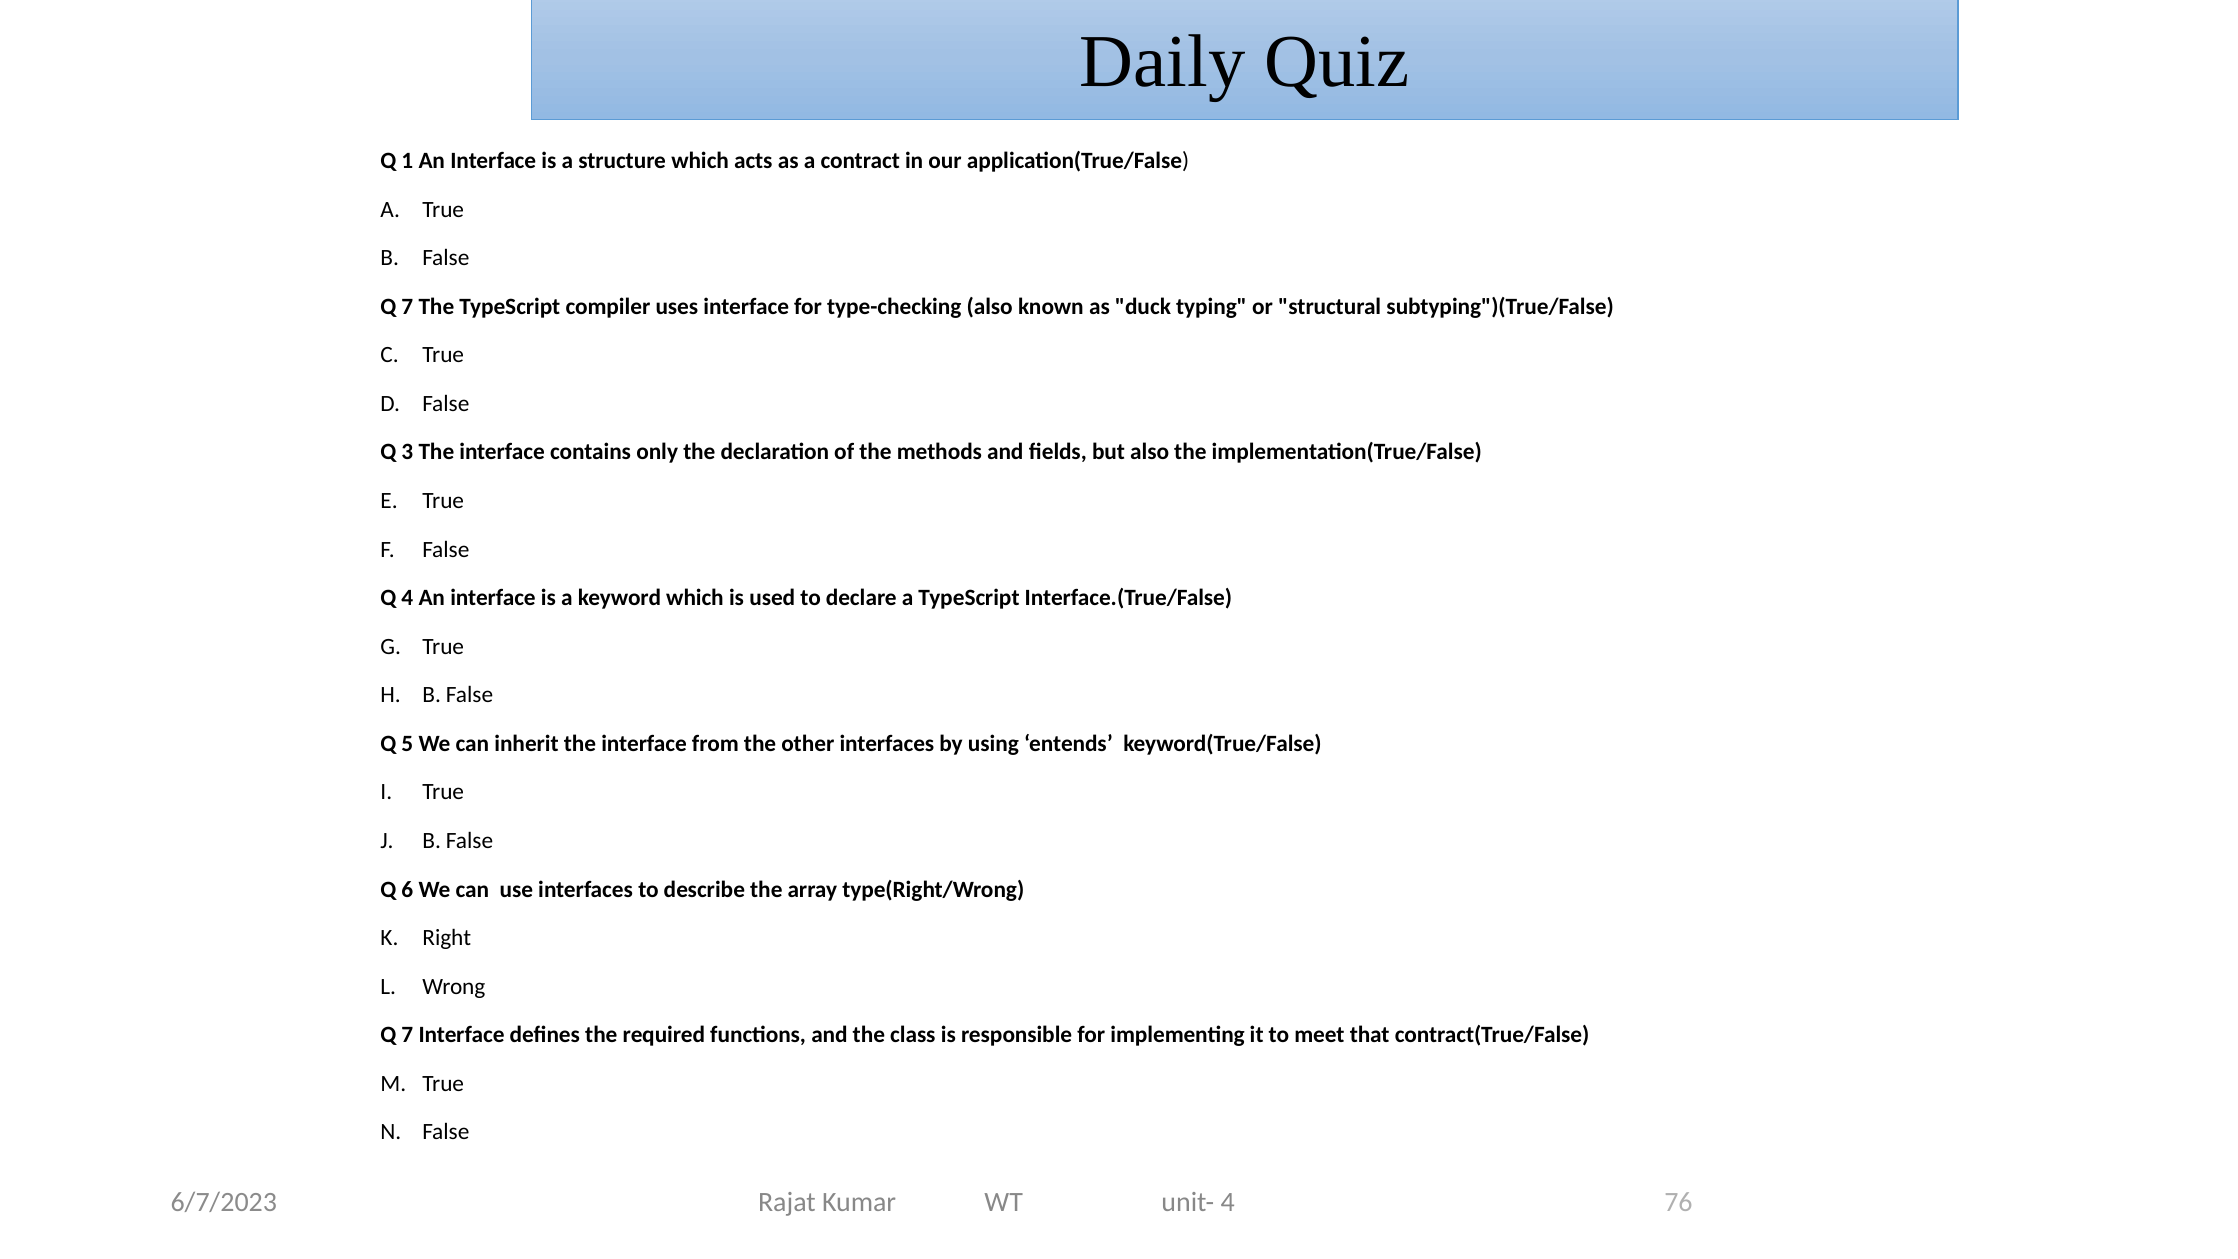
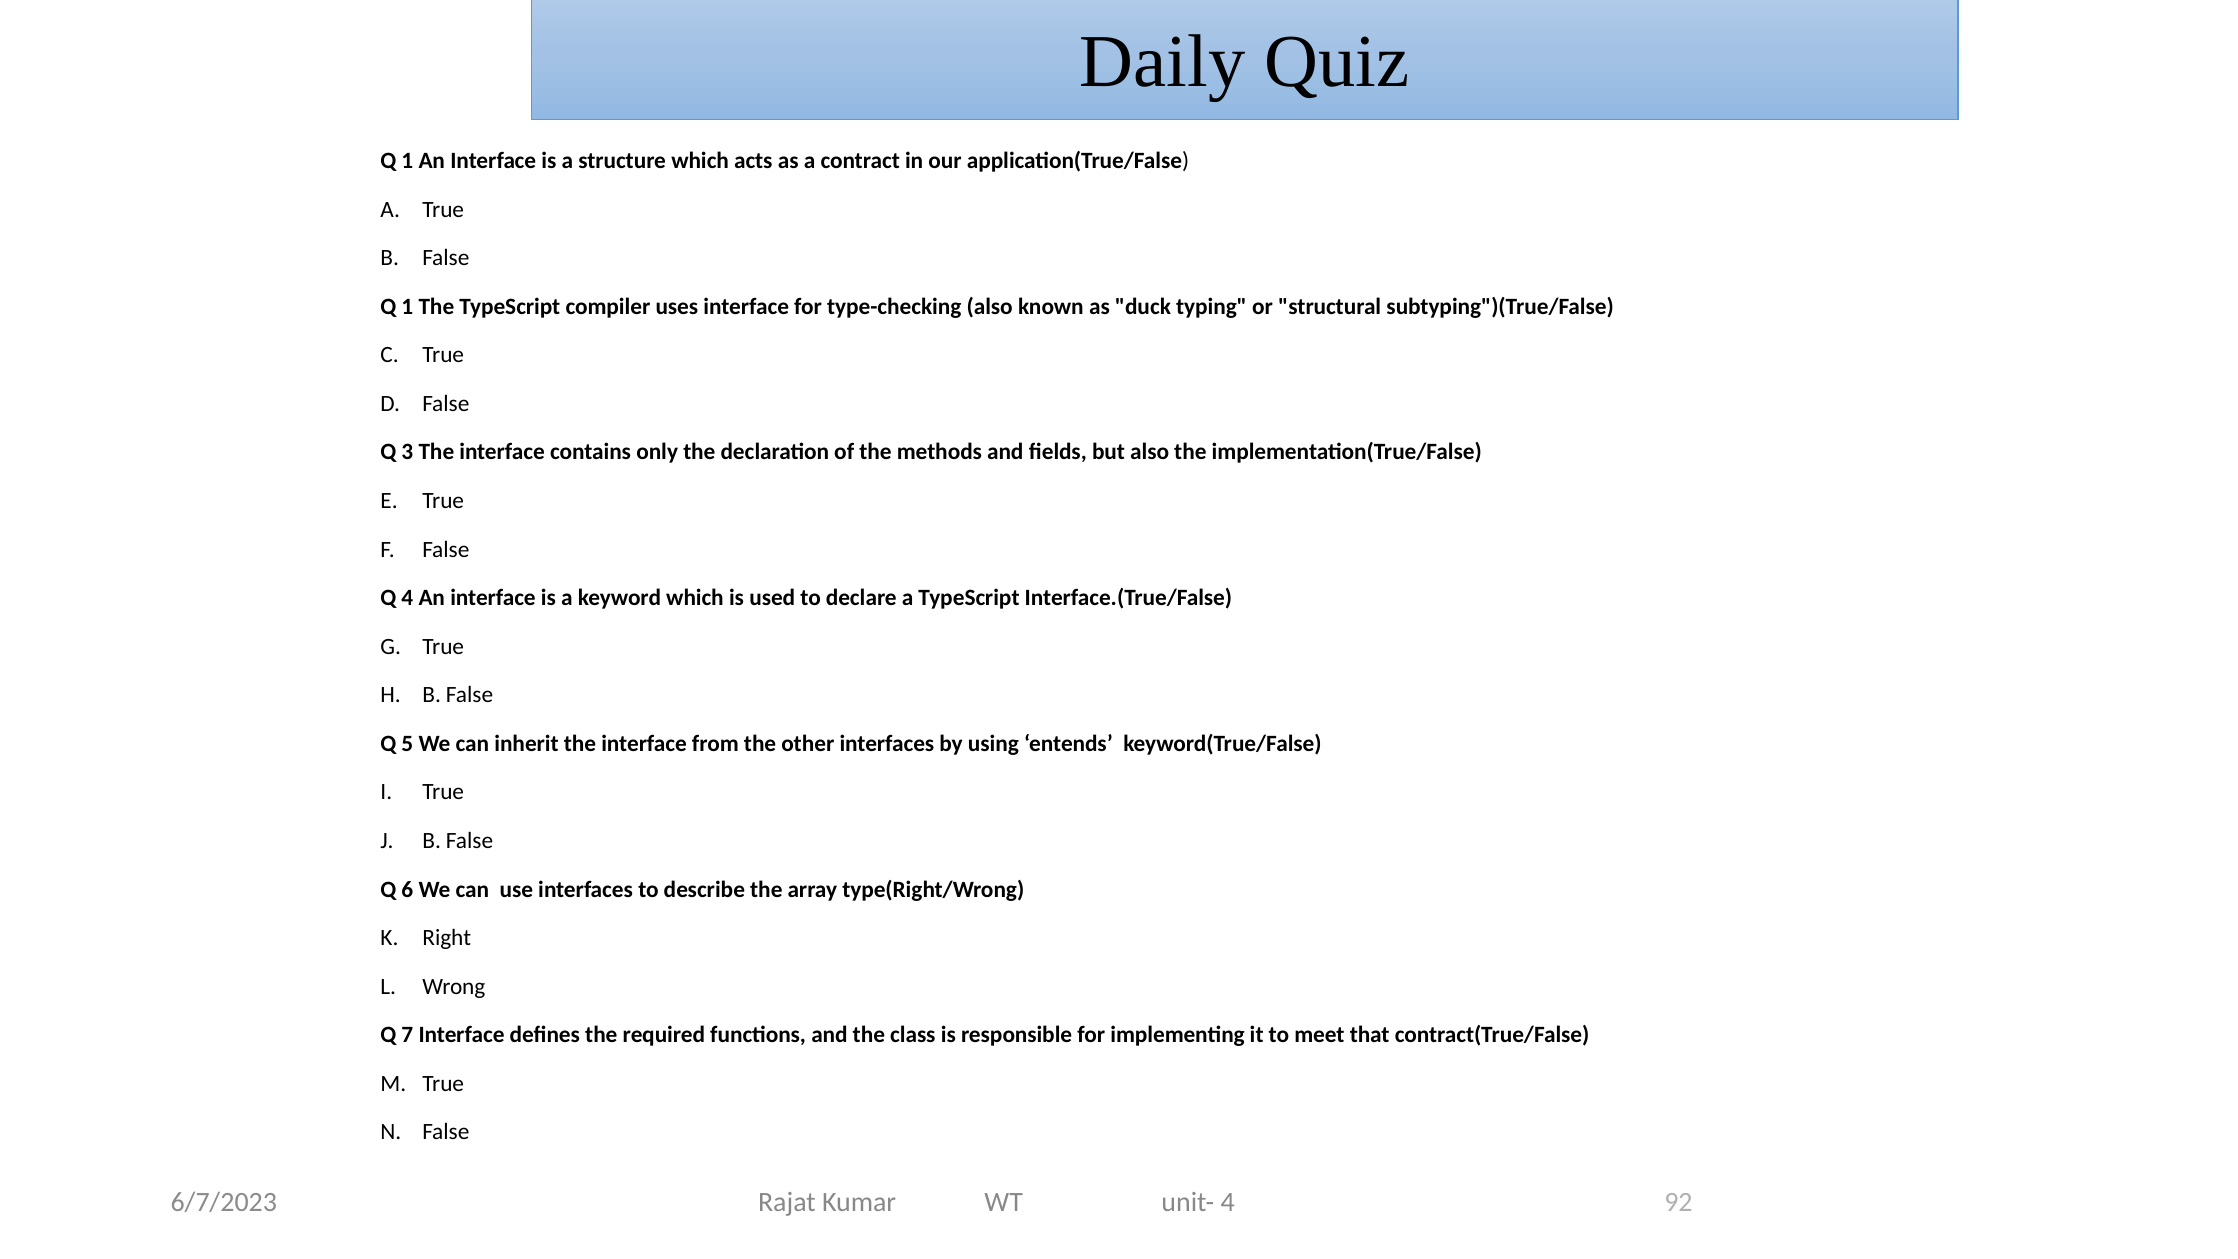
7: 7 -> 1 (407, 306)
76: 76 -> 92 (1678, 1202)
